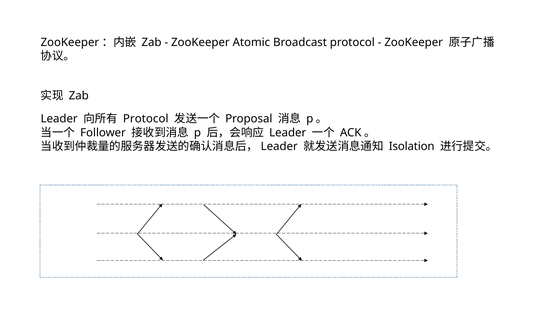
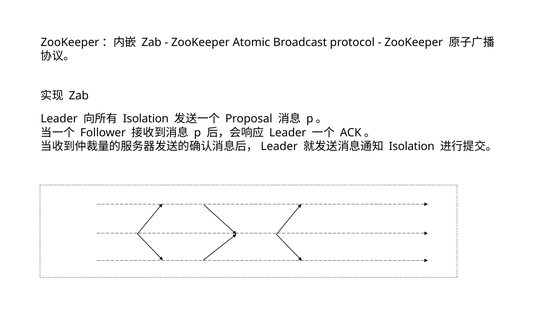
Protocol: Protocol -> Isolation (146, 119)
